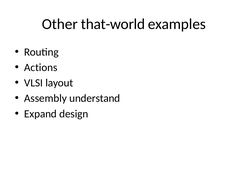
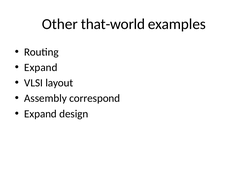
Actions: Actions -> Expand (41, 67)
understand: understand -> correspond (95, 98)
